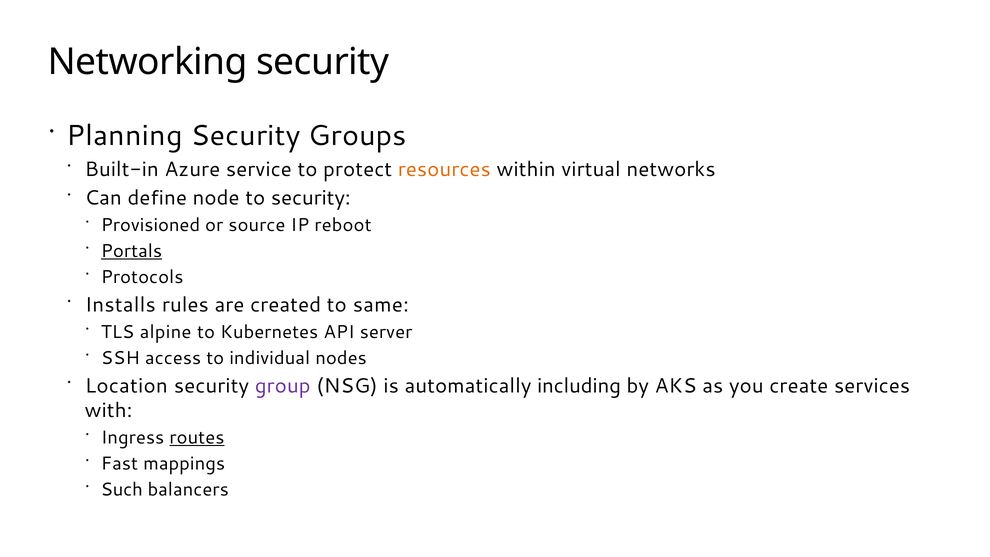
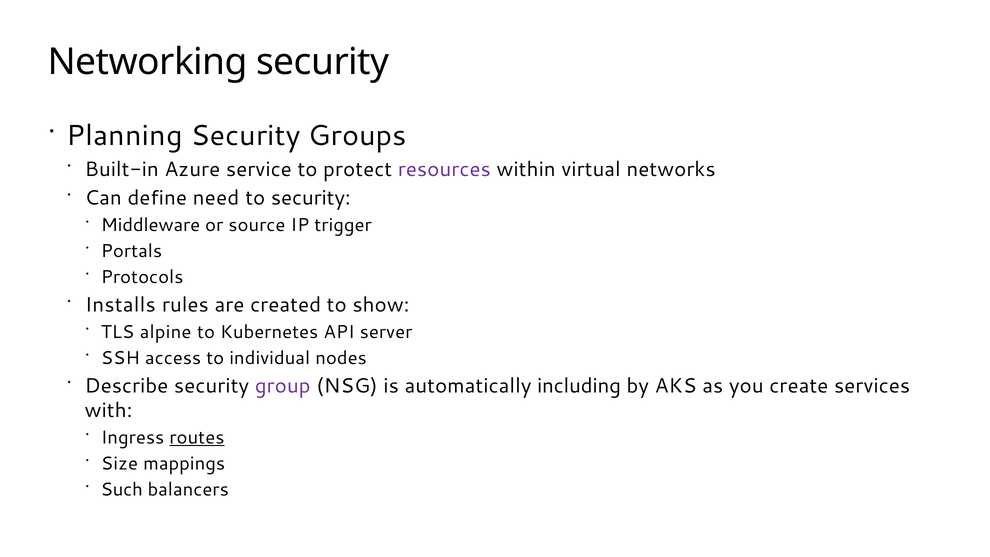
resources colour: orange -> purple (444, 169)
node: node -> need (216, 198)
Provisioned: Provisioned -> Middleware (150, 225)
reboot: reboot -> trigger (343, 225)
Portals underline: present -> none (131, 251)
same: same -> show (381, 305)
Location: Location -> Describe (126, 386)
Fast: Fast -> Size (119, 464)
